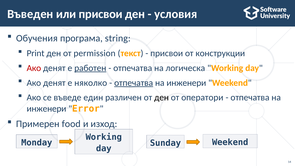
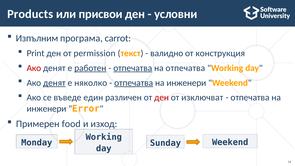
Въведен: Въведен -> Products (30, 14)
условия: условия -> условни (176, 14)
Обучения: Обучения -> Изпълним (37, 38)
string: string -> carrot (118, 38)
присвои: присвои -> валидно (167, 53)
конструкции: конструкции -> конструкция (220, 53)
отпечатва underline: none -> present (133, 68)
на логическа: логическа -> отпечатва (185, 68)
денят underline: none -> present (54, 83)
ден colour: black -> red (162, 97)
оператори: оператори -> изключват (202, 97)
